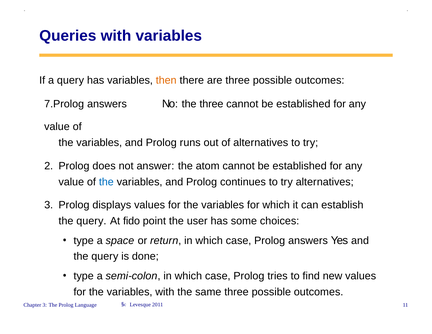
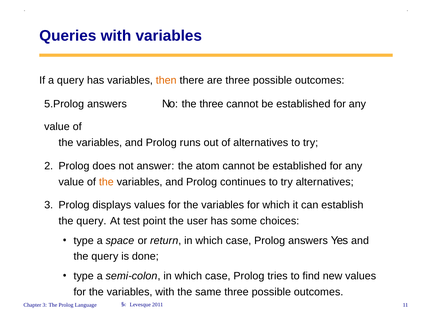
7.Prolog: 7.Prolog -> 5.Prolog (64, 104)
the colour: blue -> orange (106, 182)
fido: fido -> test (132, 221)
